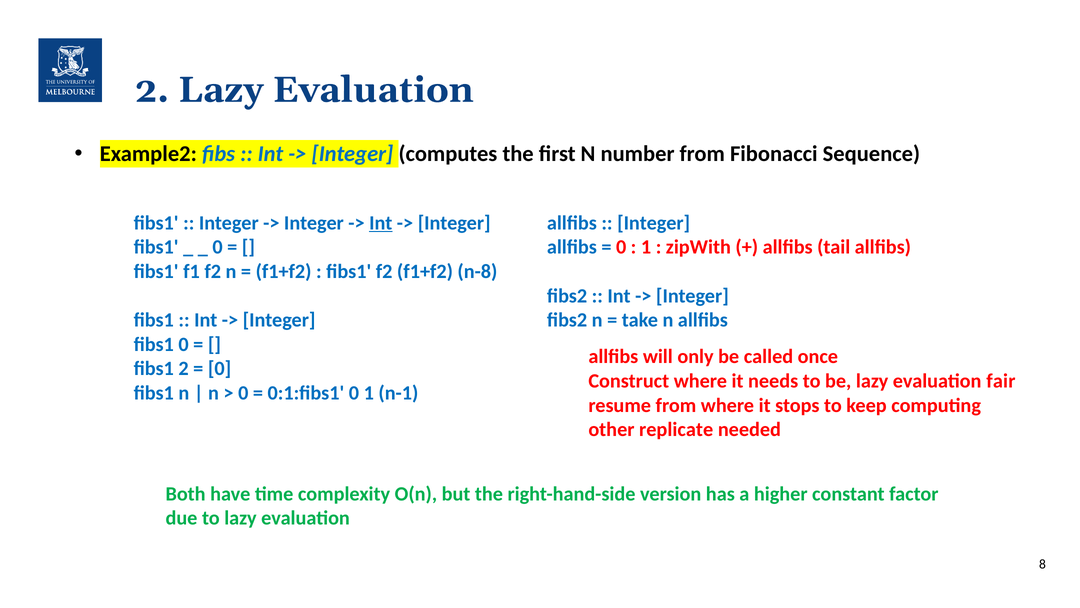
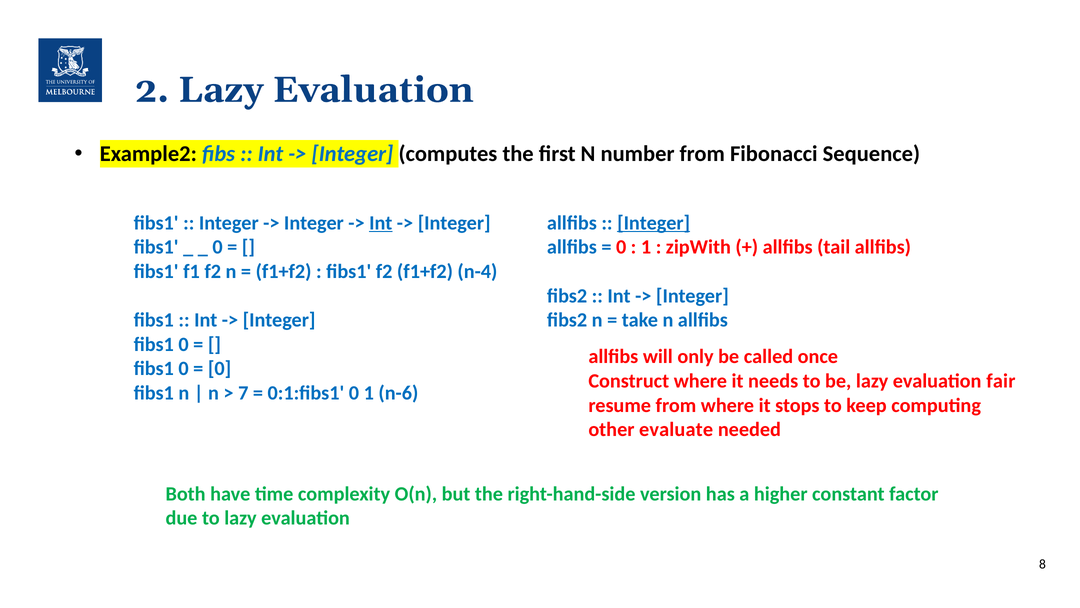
Integer underline: none -> present (654, 223)
n-8: n-8 -> n-4 (477, 271)
2: 2 -> 0 (184, 368)
0: 0 -> 7 (243, 393)
n-1: n-1 -> n-6 (398, 393)
replicate: replicate -> evaluate (676, 429)
